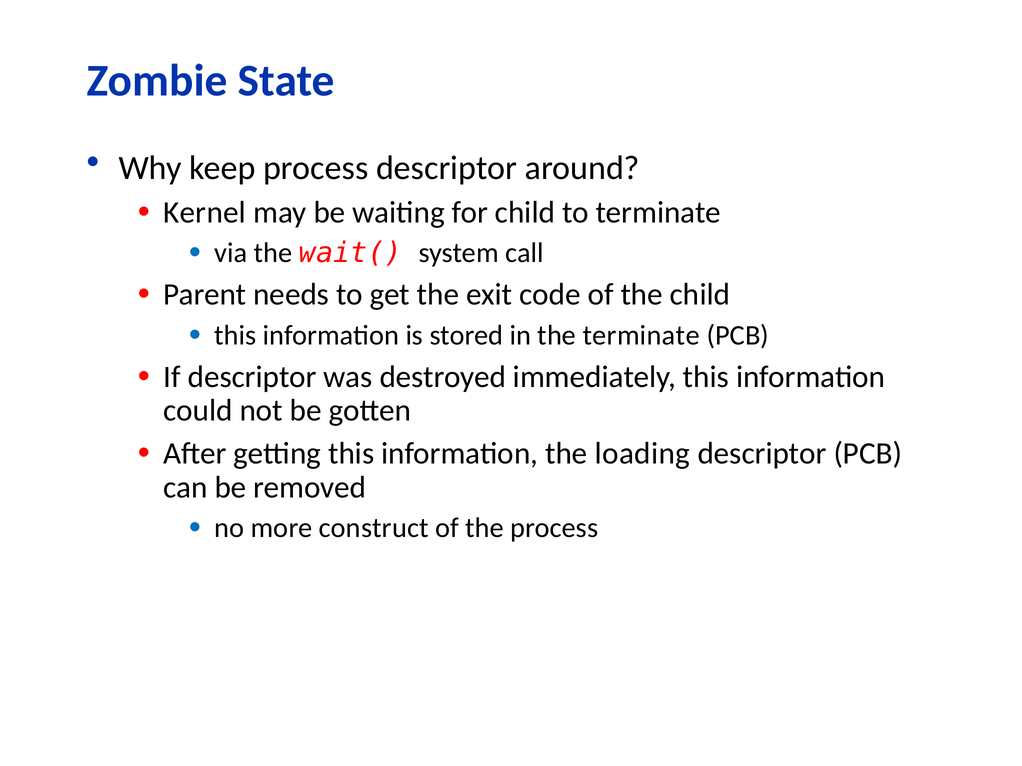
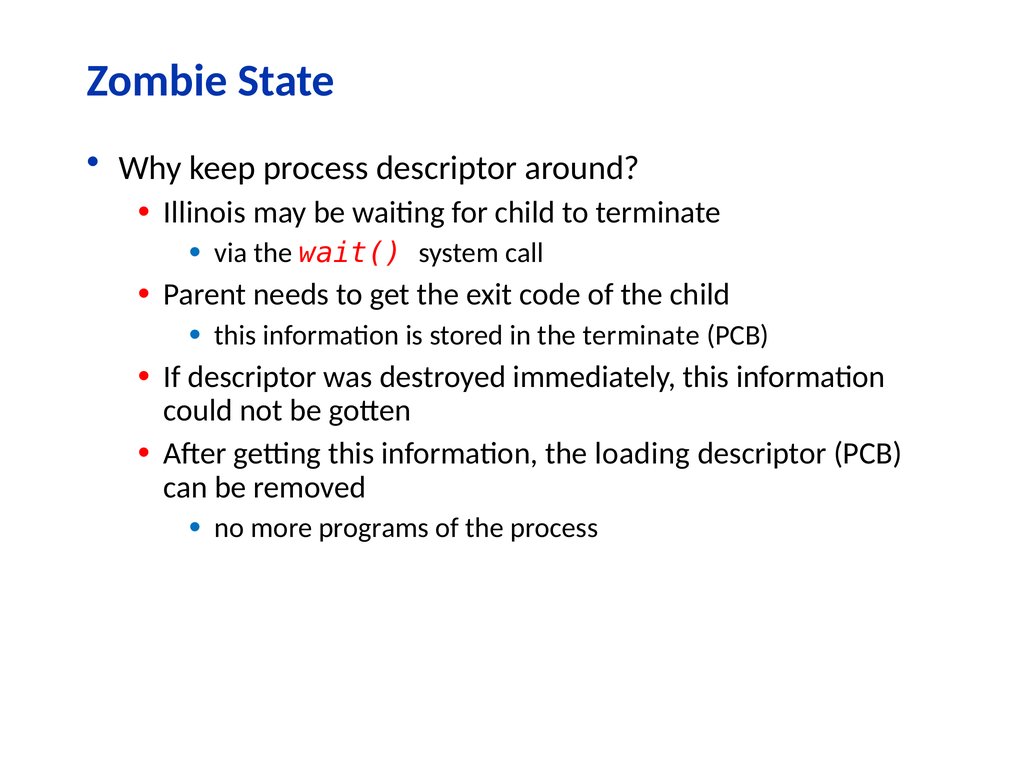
Kernel: Kernel -> Illinois (205, 213)
construct: construct -> programs (374, 528)
